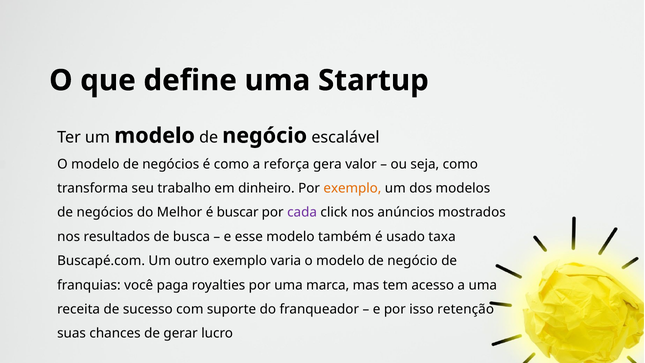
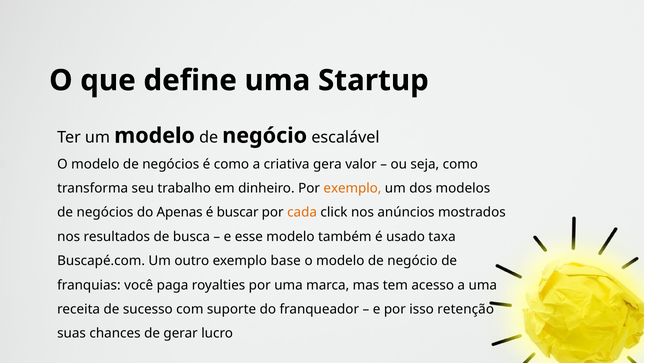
reforça: reforça -> criativa (287, 164)
Melhor: Melhor -> Apenas (180, 212)
cada colour: purple -> orange (302, 212)
varia: varia -> base (286, 261)
